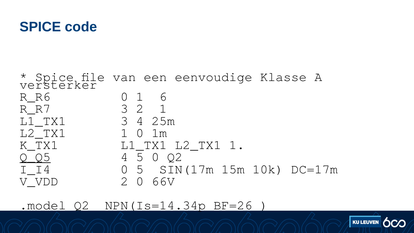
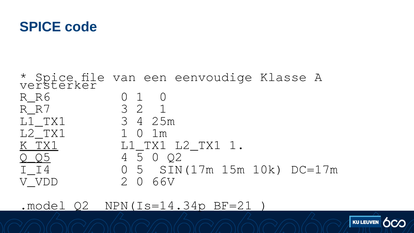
0 1 6: 6 -> 0 (163, 97)
K_TX1 underline: none -> present (39, 145)
BF=26: BF=26 -> BF=21 (233, 205)
